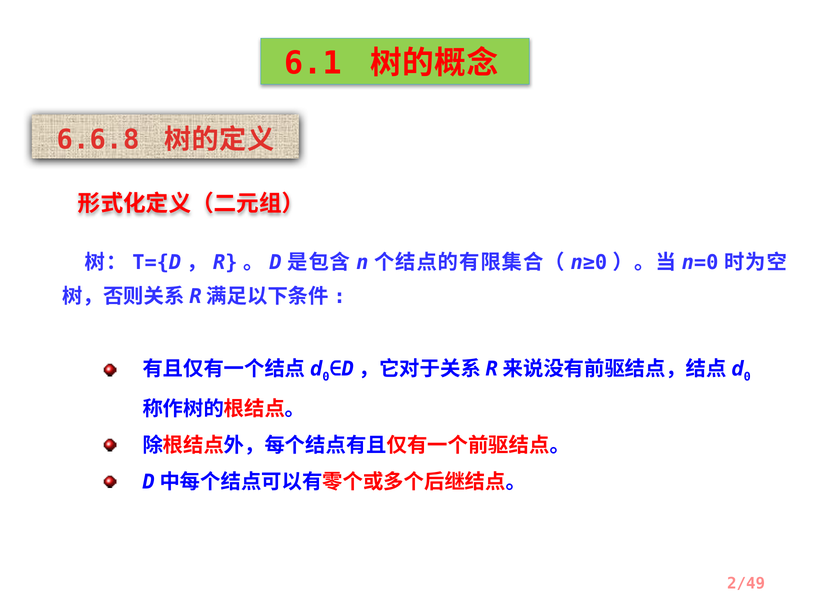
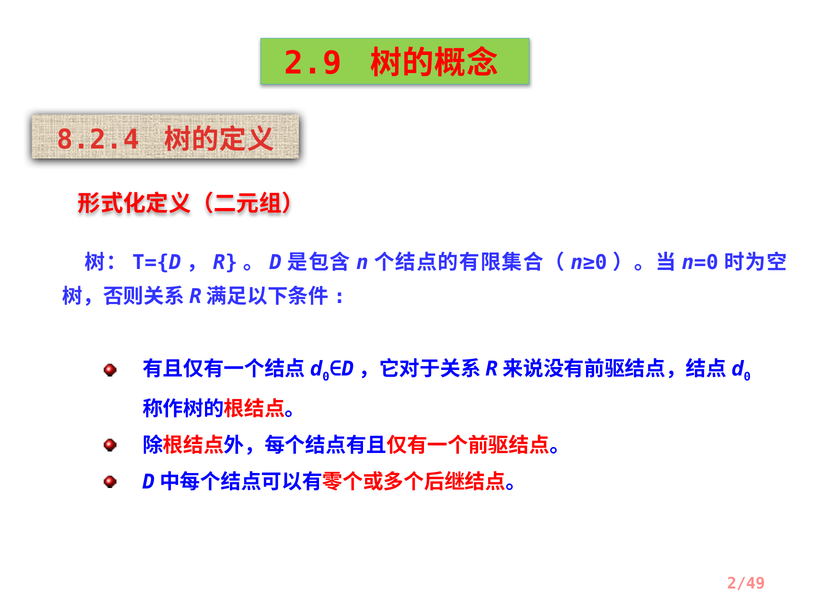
6.1: 6.1 -> 2.9 (313, 63)
6.6.8: 6.6.8 -> 8.2.4 (98, 140)
